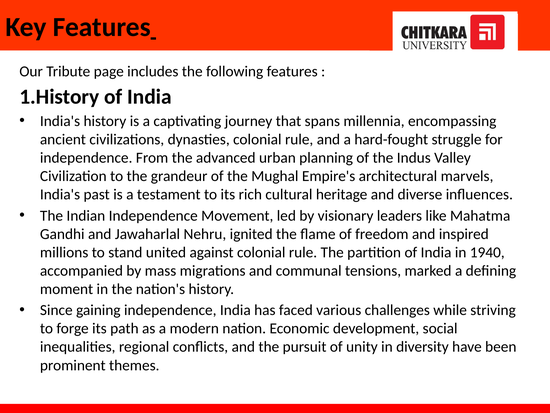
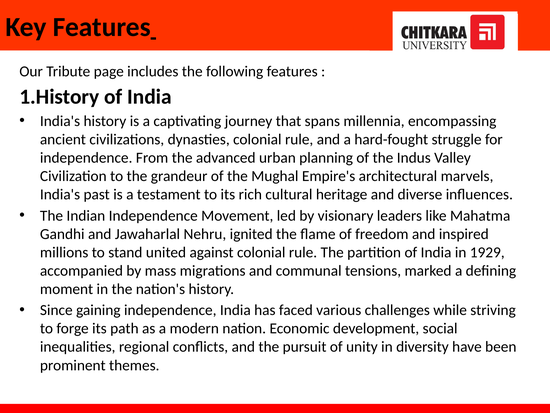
1940: 1940 -> 1929 (487, 252)
